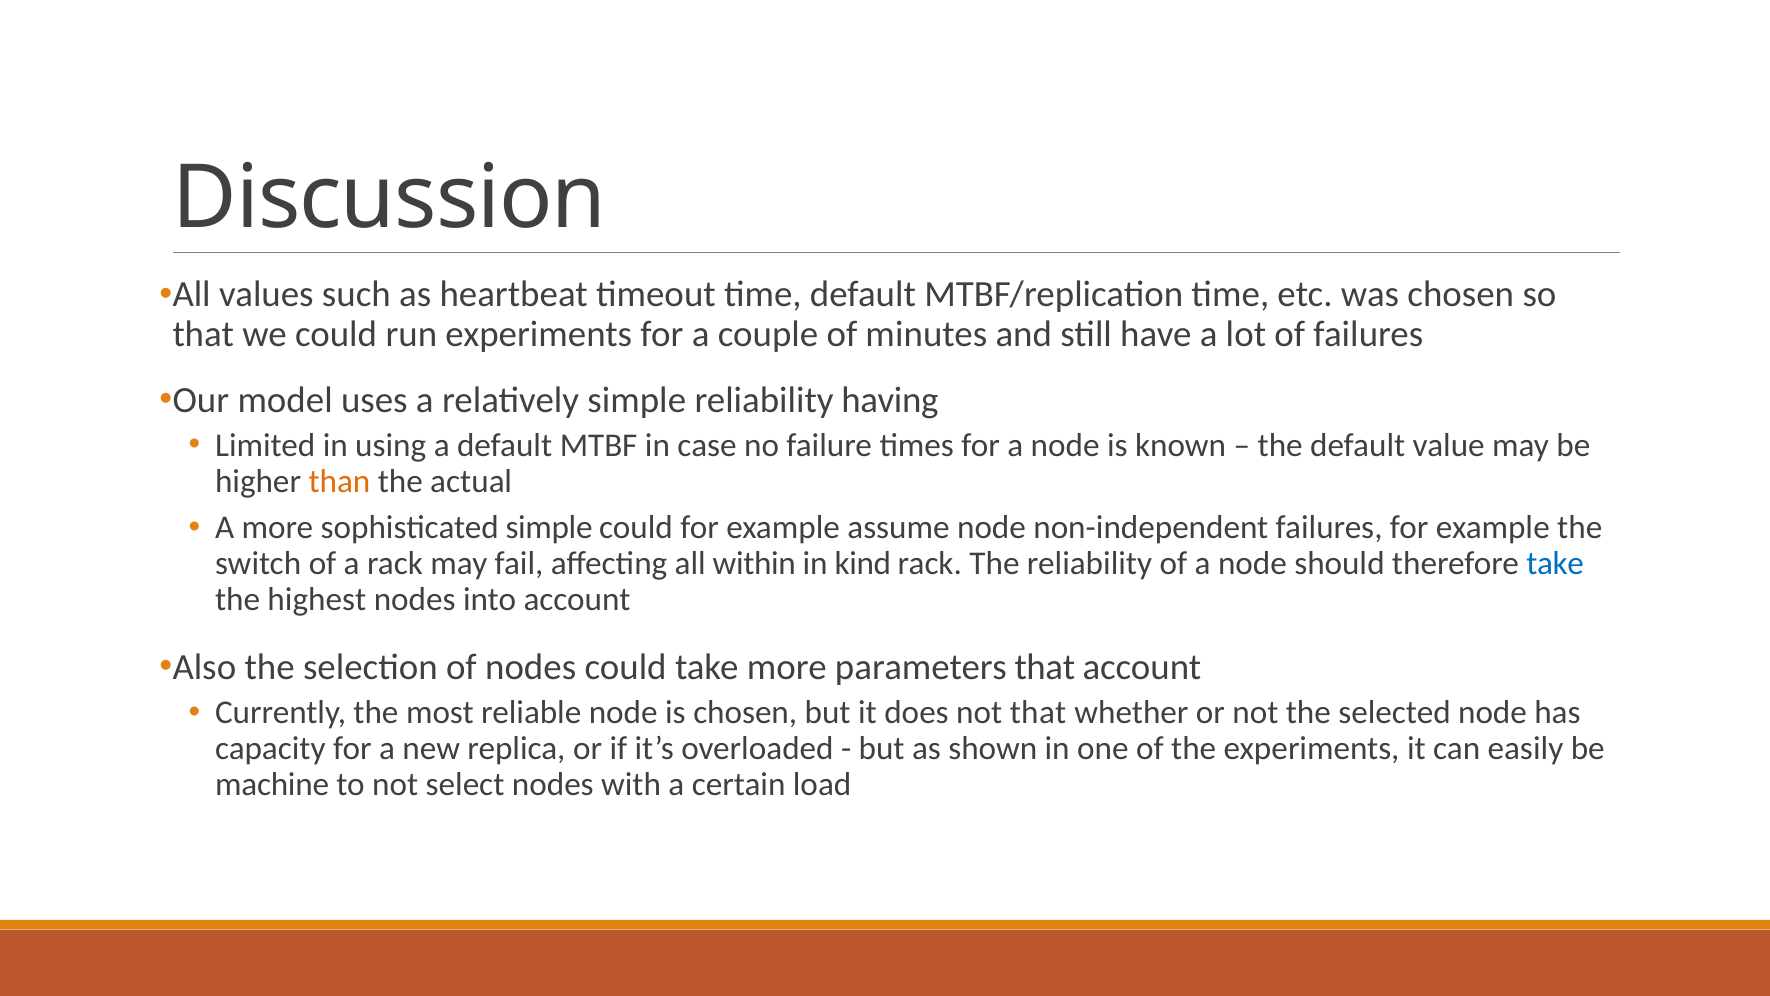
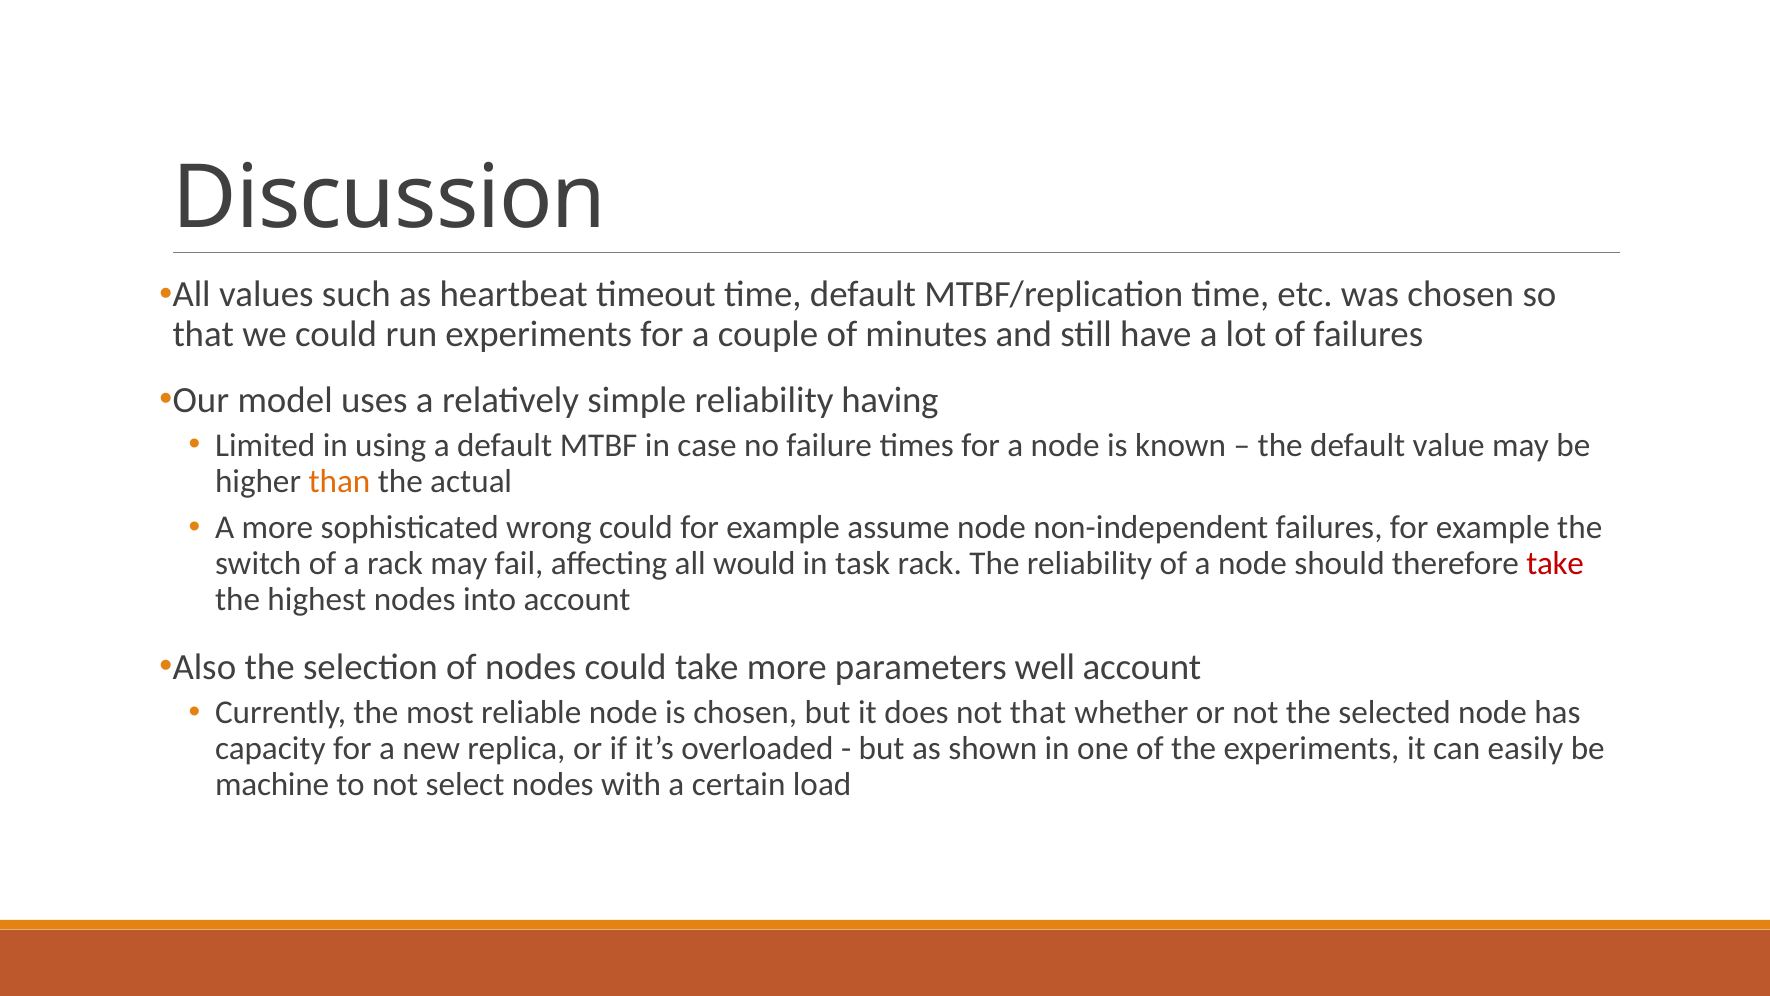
sophisticated simple: simple -> wrong (549, 528)
within: within -> would (754, 564)
kind: kind -> task (863, 564)
take colour: blue -> red (1555, 564)
parameters that: that -> well (1045, 667)
